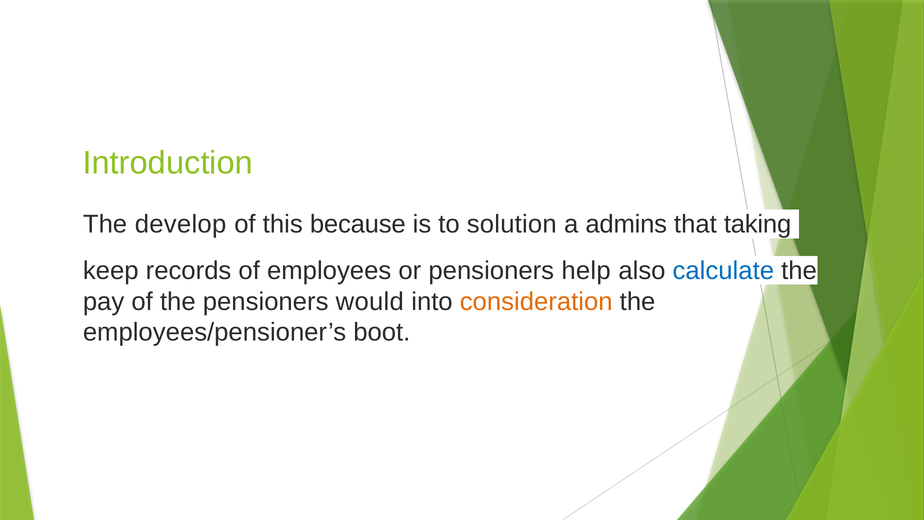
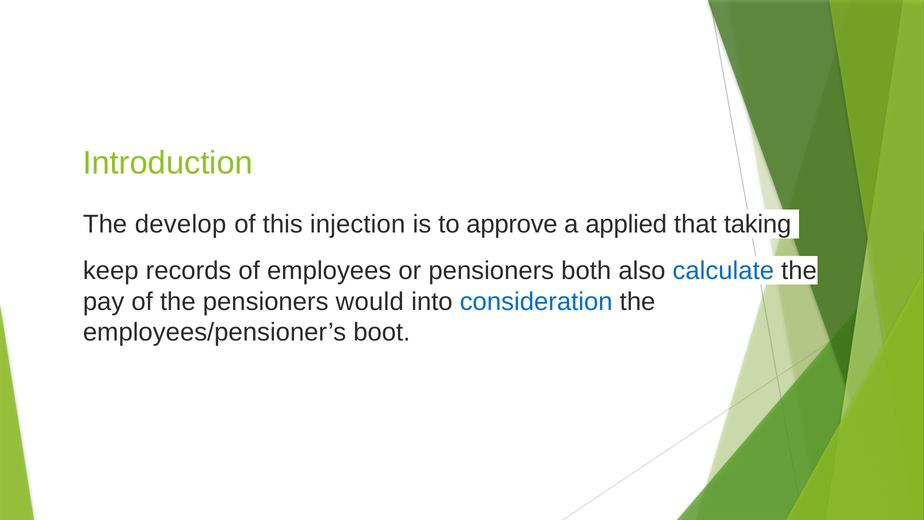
because: because -> injection (358, 224)
solution: solution -> approve (512, 224)
admins: admins -> applied (626, 224)
help: help -> both (586, 271)
consideration colour: orange -> blue (536, 301)
